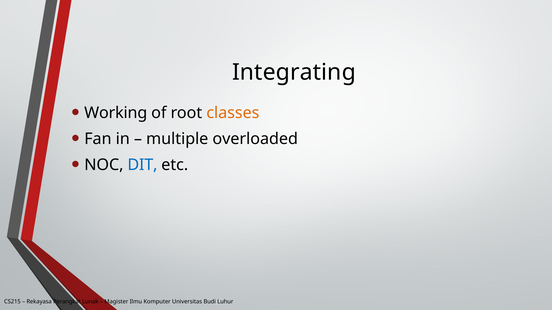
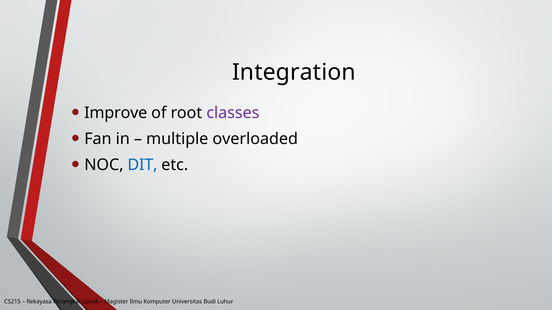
Integrating: Integrating -> Integration (294, 72)
Working: Working -> Improve (116, 113)
classes colour: orange -> purple (233, 113)
